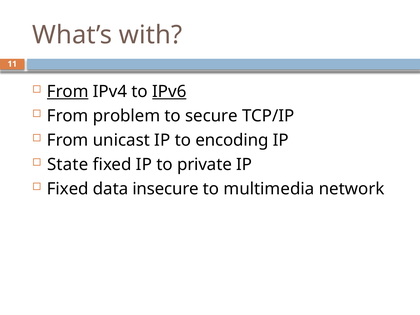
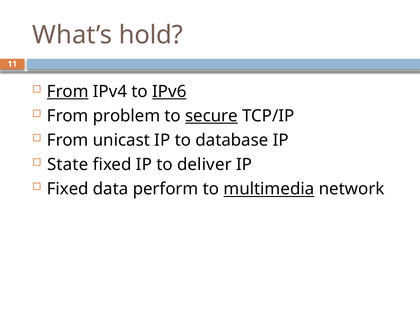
with: with -> hold (151, 35)
secure underline: none -> present (211, 116)
encoding: encoding -> database (232, 140)
private: private -> deliver (204, 165)
insecure: insecure -> perform (166, 189)
multimedia underline: none -> present (269, 189)
